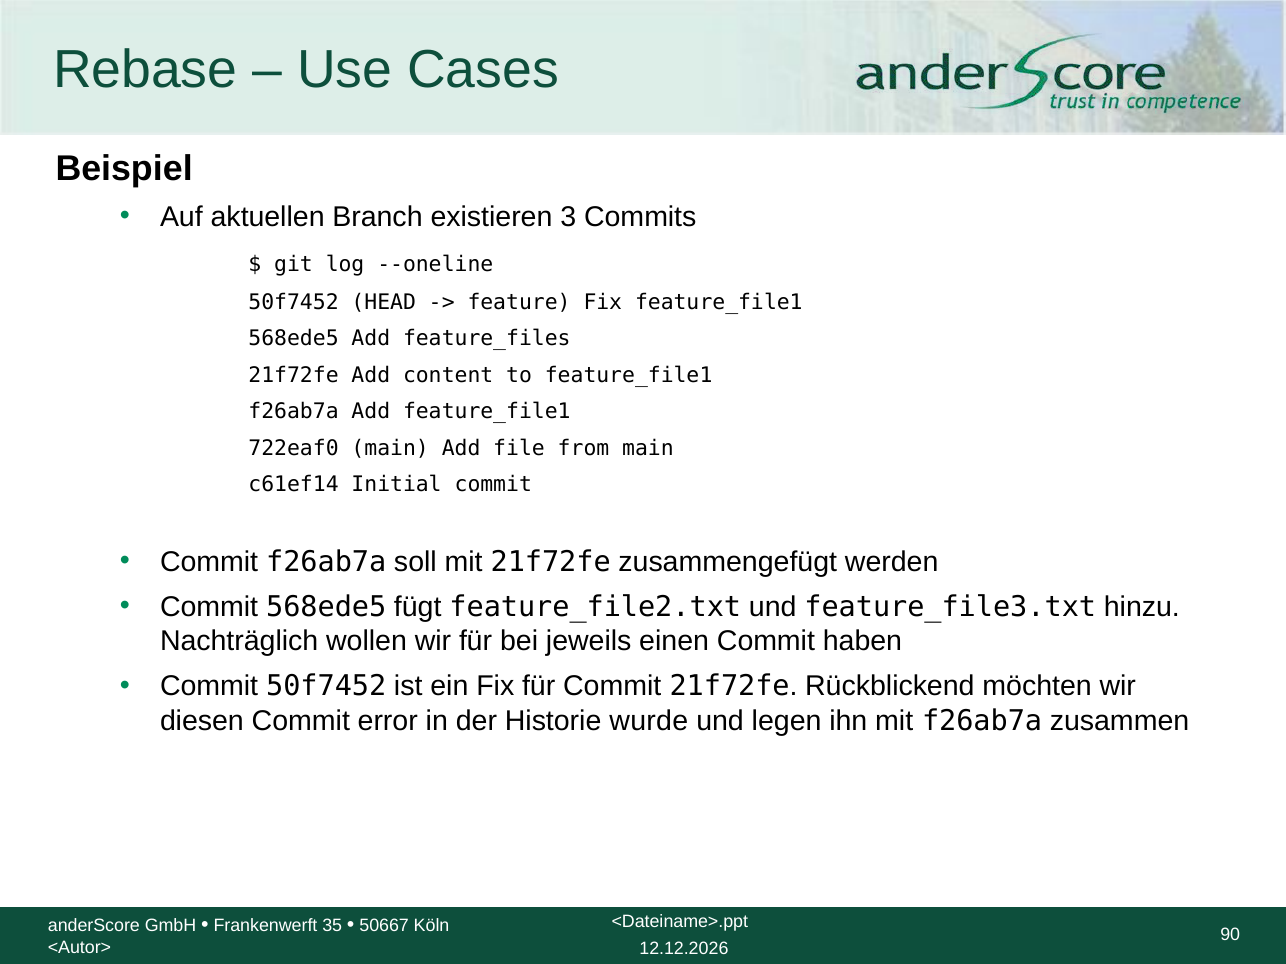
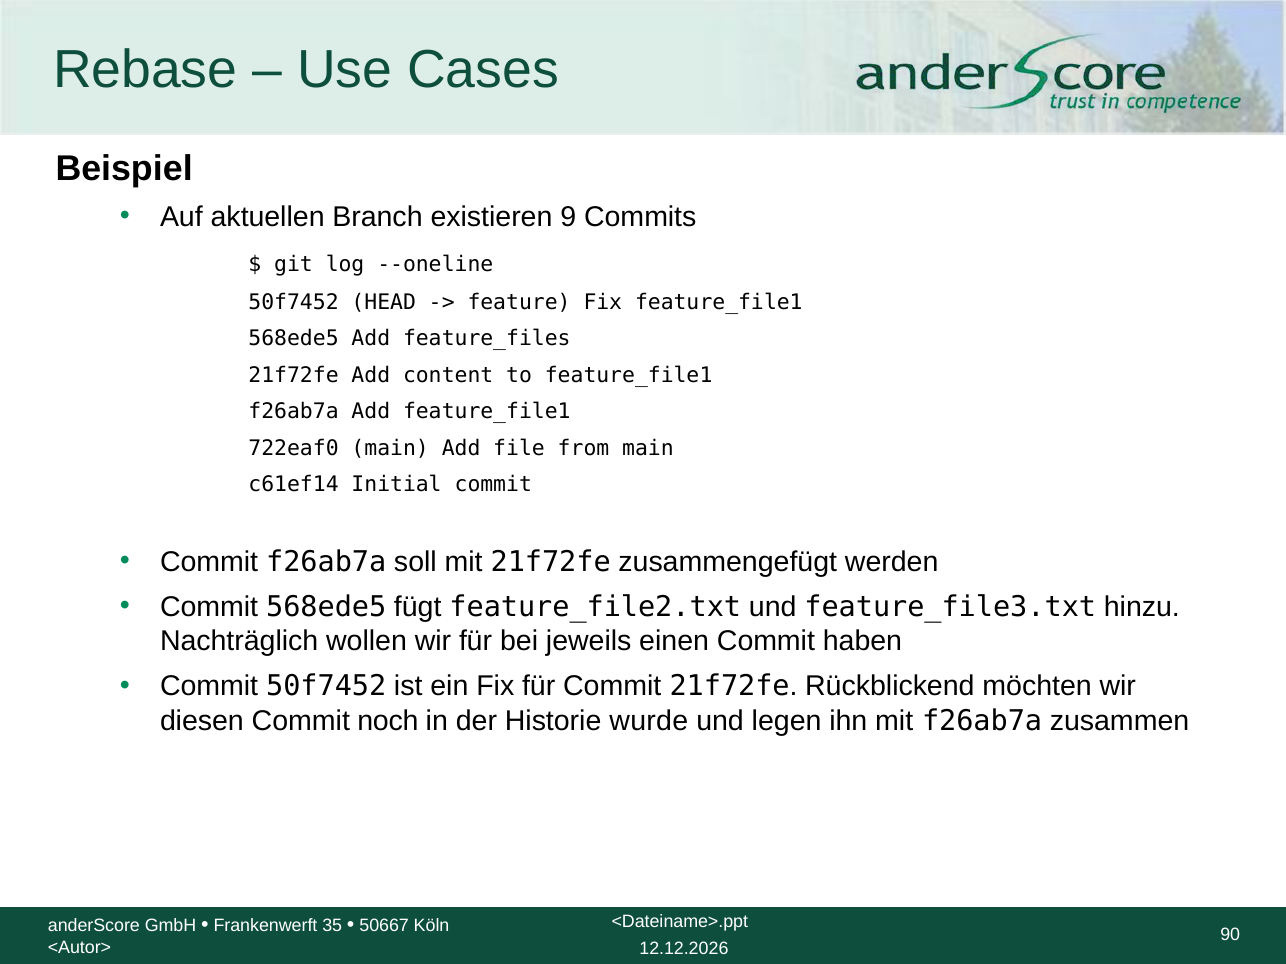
3: 3 -> 9 (568, 217)
error: error -> noch (388, 721)
